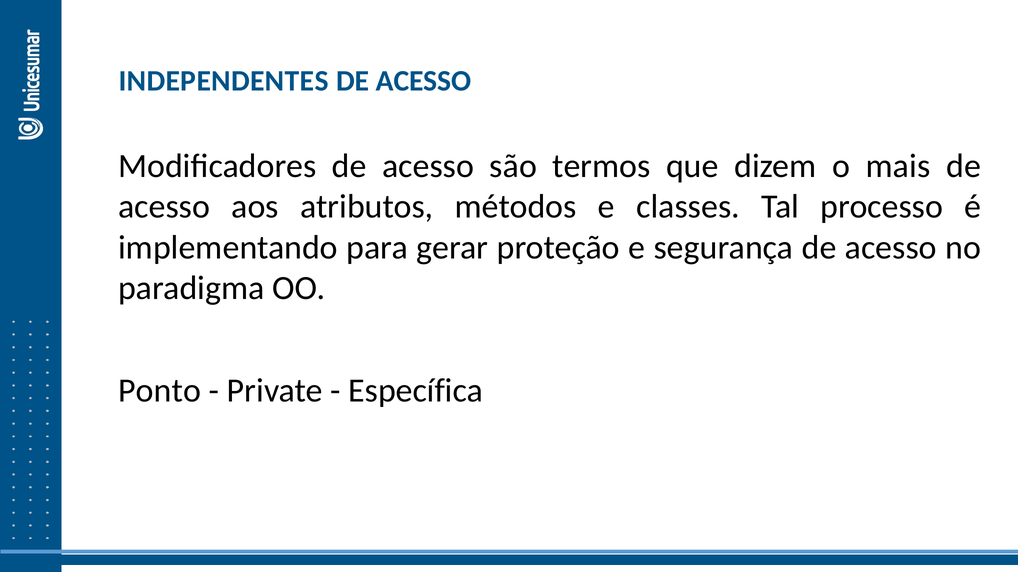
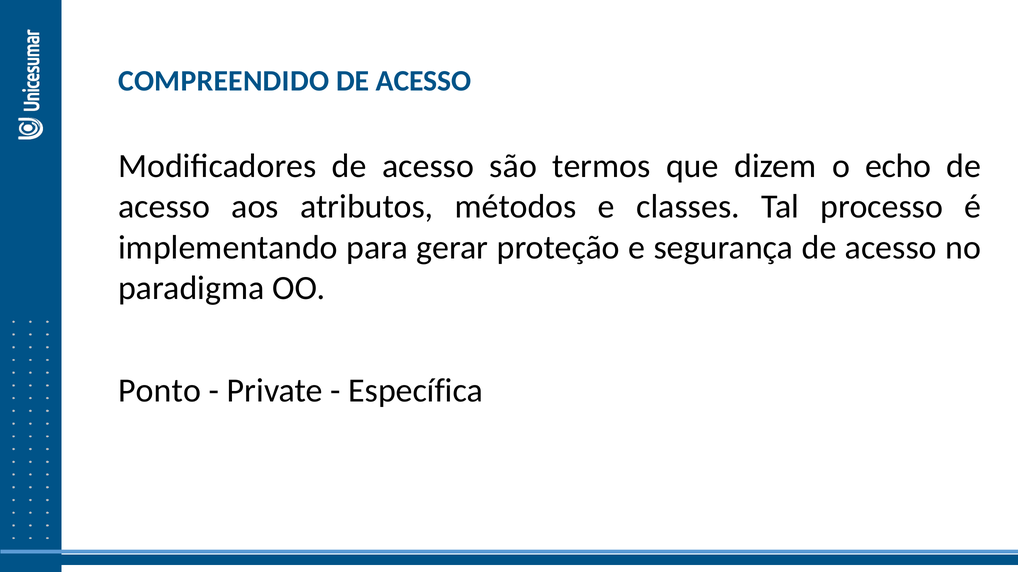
INDEPENDENTES: INDEPENDENTES -> COMPREENDIDO (224, 81)
mais: mais -> echo (898, 166)
